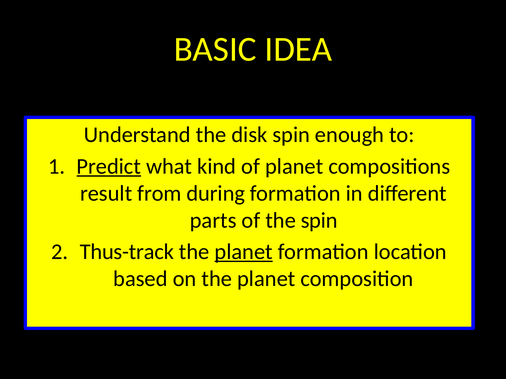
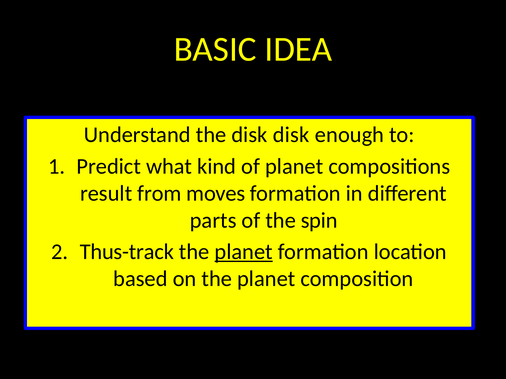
disk spin: spin -> disk (291, 135)
Predict underline: present -> none (109, 167)
during: during -> moves (216, 194)
